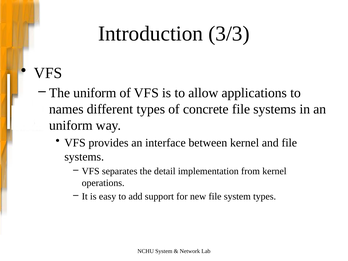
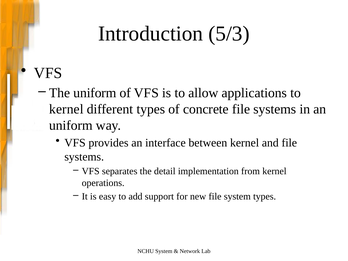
3/3: 3/3 -> 5/3 (229, 34)
names: names -> kernel (66, 109)
